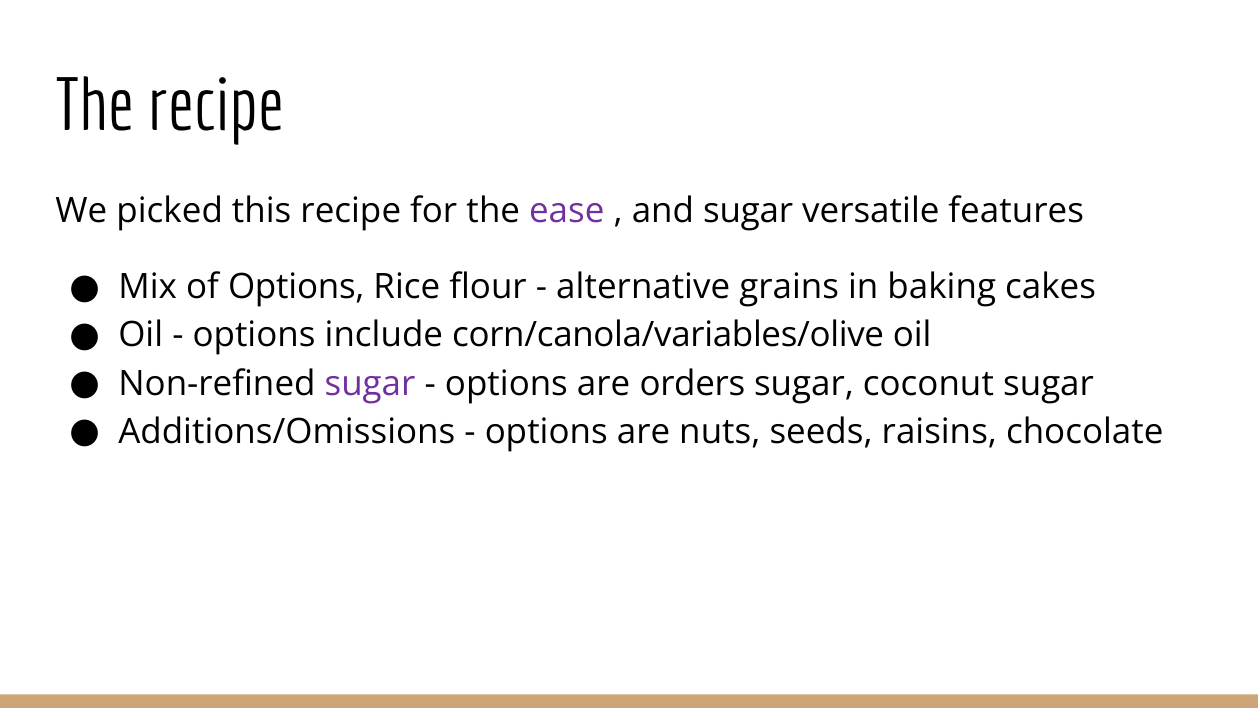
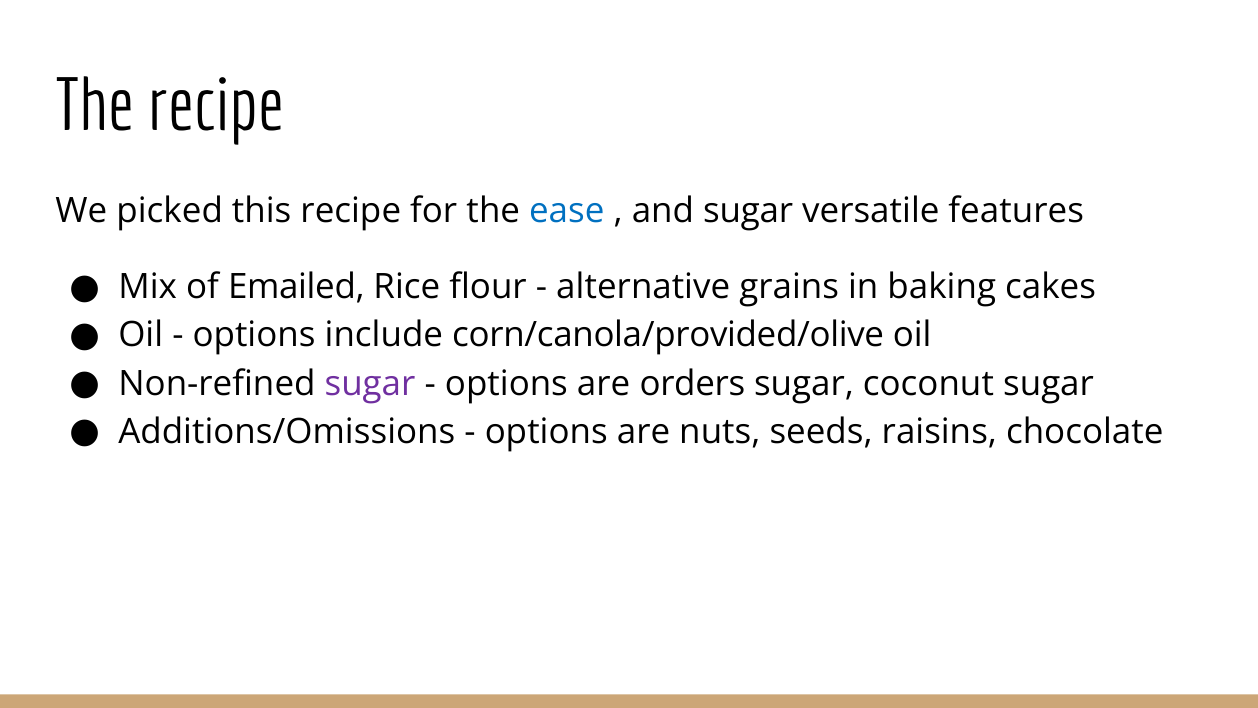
ease colour: purple -> blue (567, 211)
of Options: Options -> Emailed (296, 287)
corn/canola/variables/olive: corn/canola/variables/olive -> corn/canola/provided/olive (668, 335)
